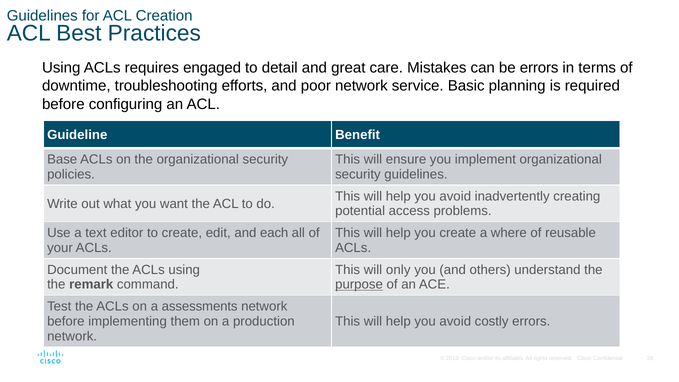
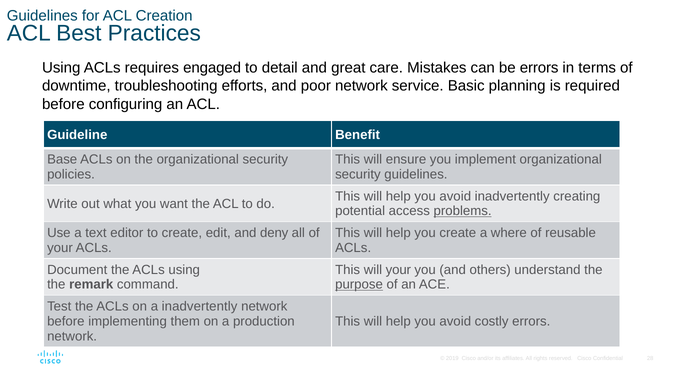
problems underline: none -> present (463, 211)
each: each -> deny (274, 233)
will only: only -> your (398, 270)
a assessments: assessments -> inadvertently (200, 306)
